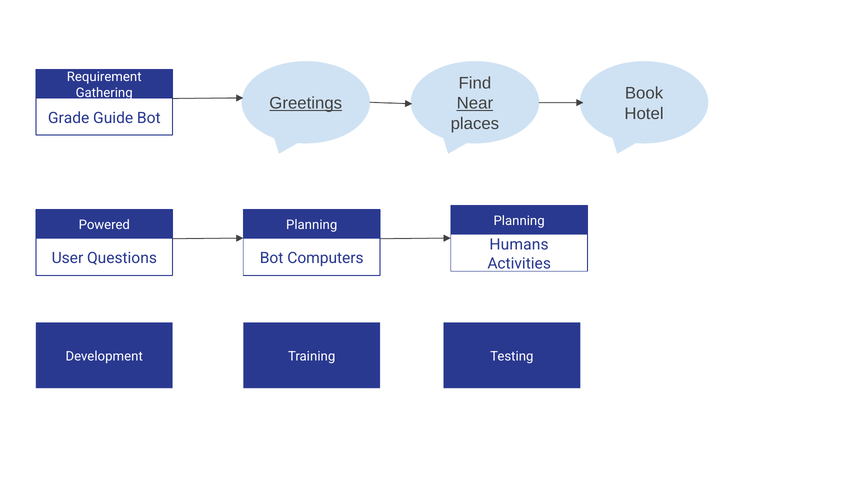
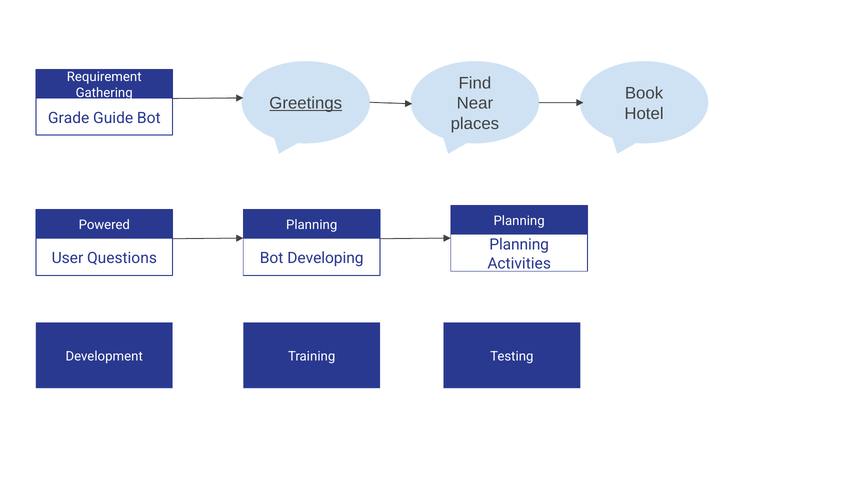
Near underline: present -> none (475, 104)
Humans: Humans -> Planning (519, 245)
Computers: Computers -> Developing (325, 258)
